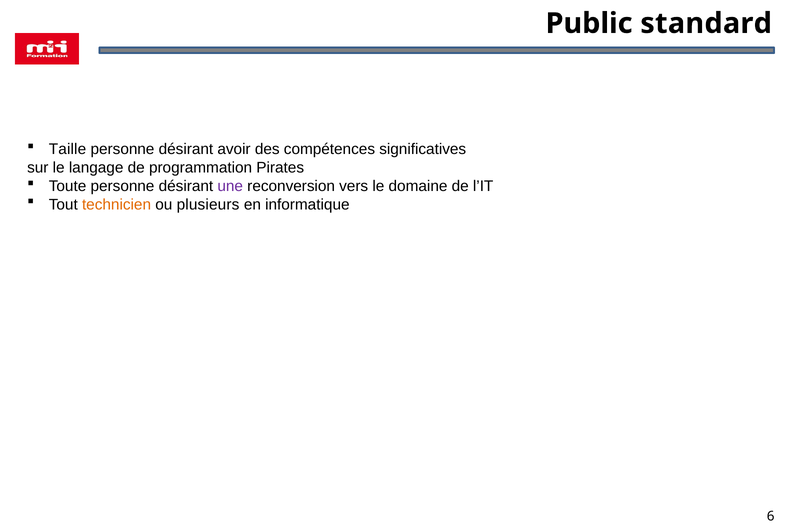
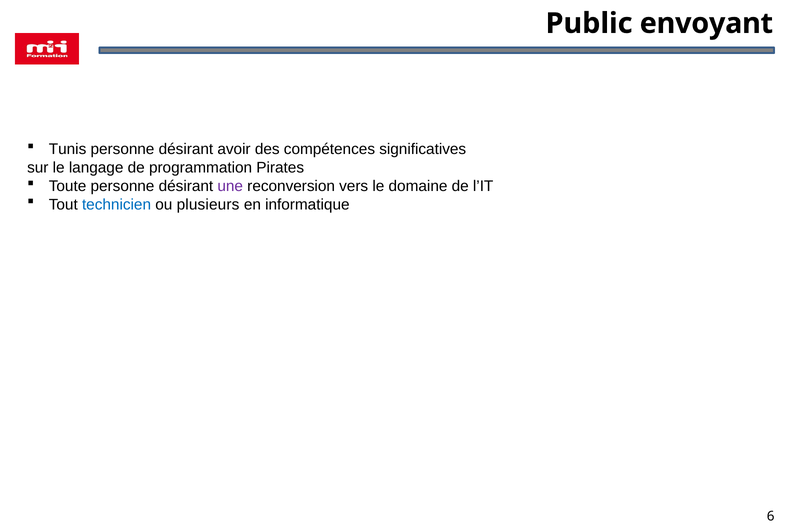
standard: standard -> envoyant (706, 23)
Taille: Taille -> Tunis (68, 149)
technicien colour: orange -> blue (117, 204)
